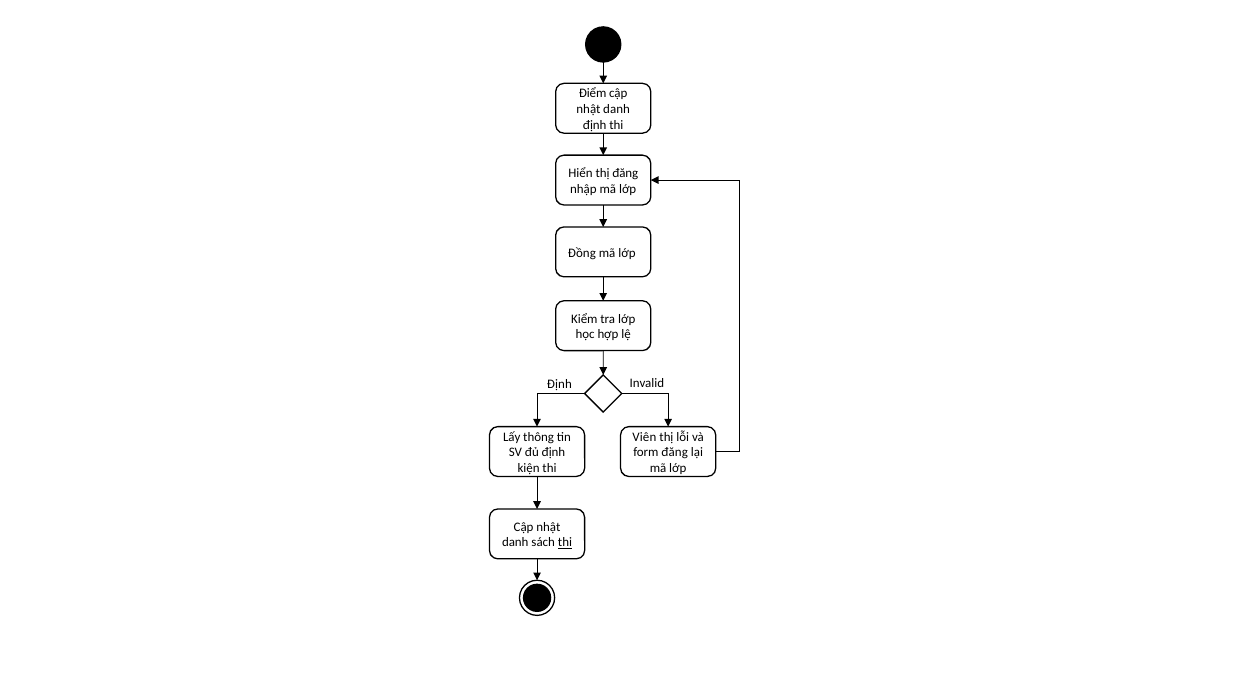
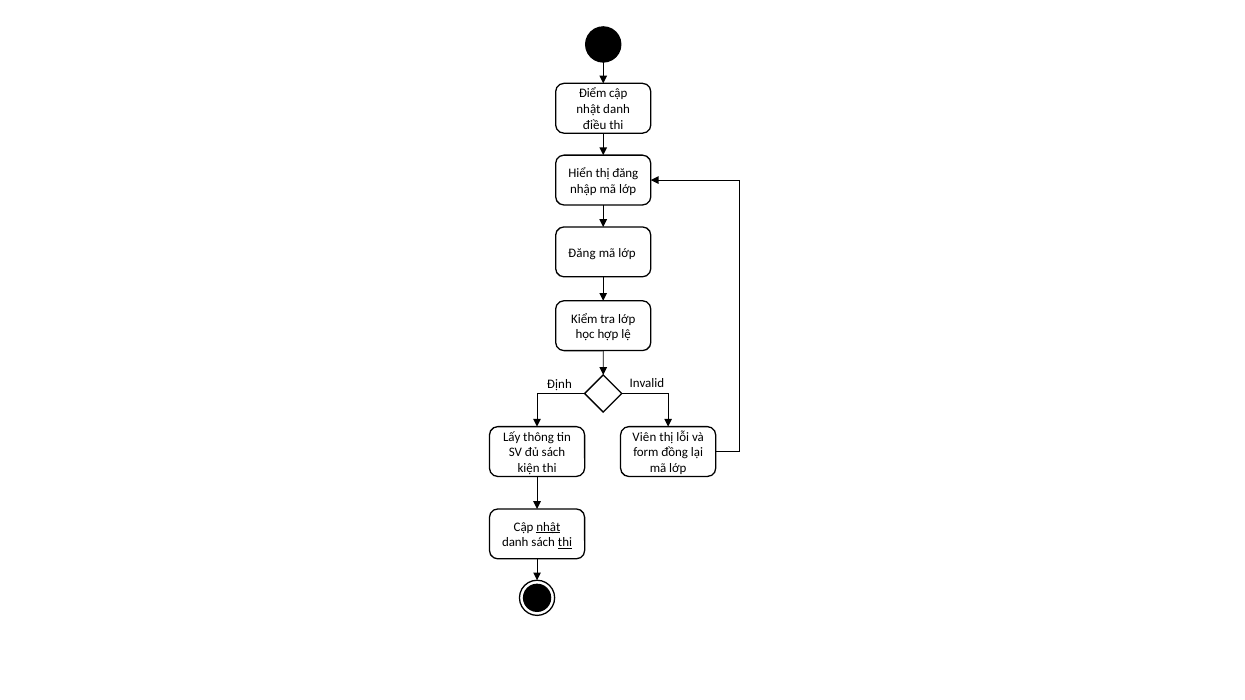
định: định -> điều (595, 125)
Đồng: Đồng -> Đăng (582, 253)
đủ định: định -> sách (553, 453)
form đăng: đăng -> đồng (675, 453)
nhật underline: none -> present (548, 527)
